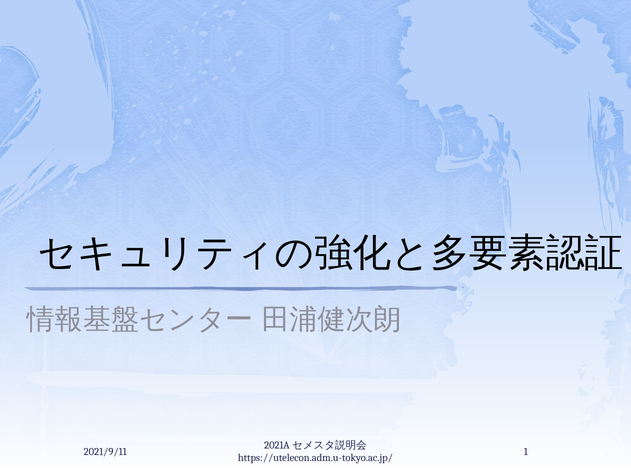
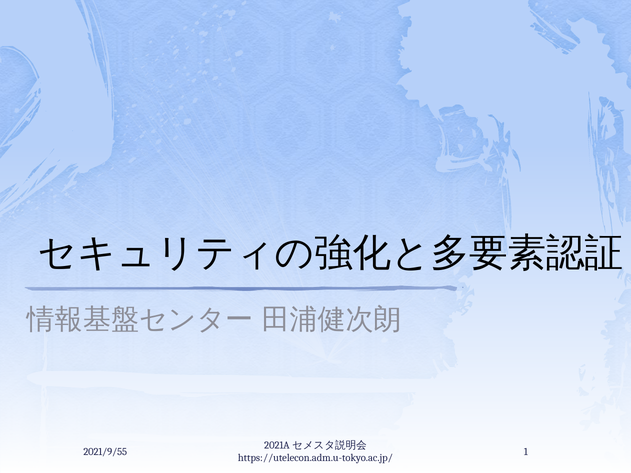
2021/9/11: 2021/9/11 -> 2021/9/55 (105, 452)
